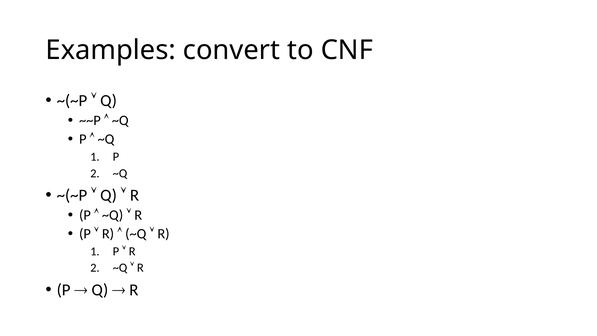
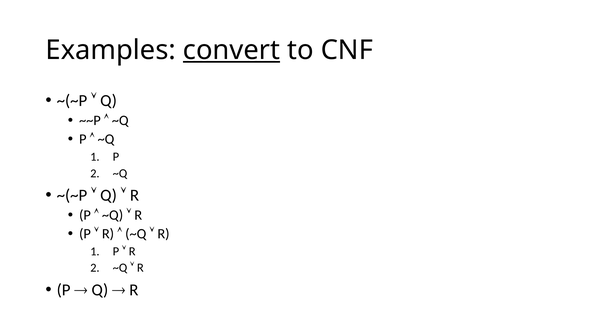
convert underline: none -> present (232, 50)
